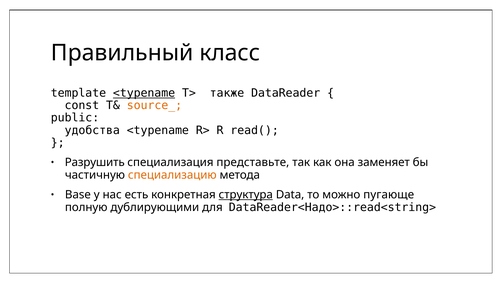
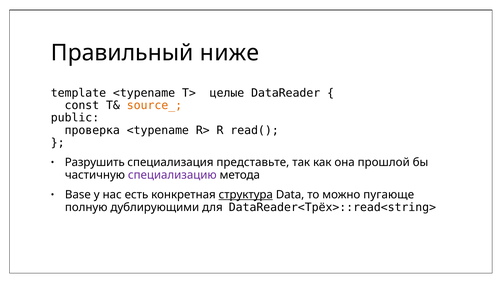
класс: класс -> ниже (230, 53)
<typename underline: present -> none (144, 93)
также: также -> целые (227, 93)
удобства: удобства -> проверка (92, 130)
заменяет: заменяет -> прошлой (384, 162)
специализацию colour: orange -> purple (172, 175)
DataReader<Надо>::read<string>: DataReader<Надо>::read<string> -> DataReader<Трёх>::read<string> (332, 207)
